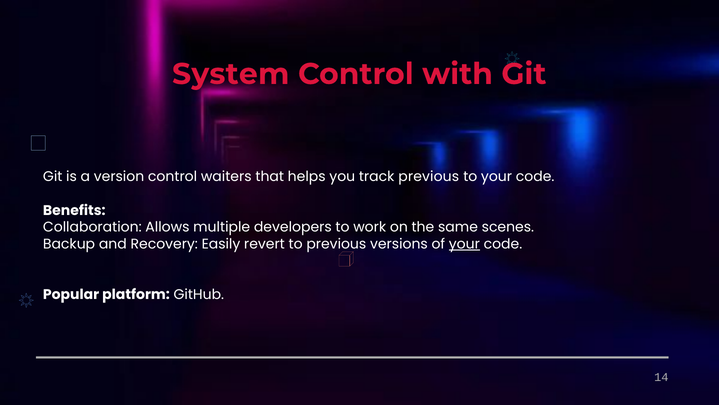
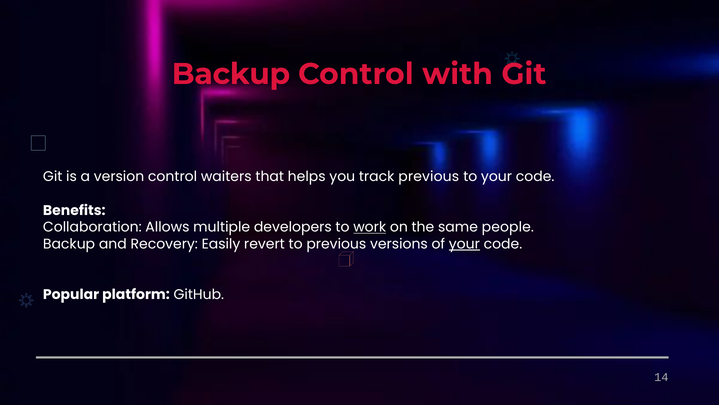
System: System -> Backup (231, 74)
work underline: none -> present (370, 227)
scenes: scenes -> people (508, 227)
